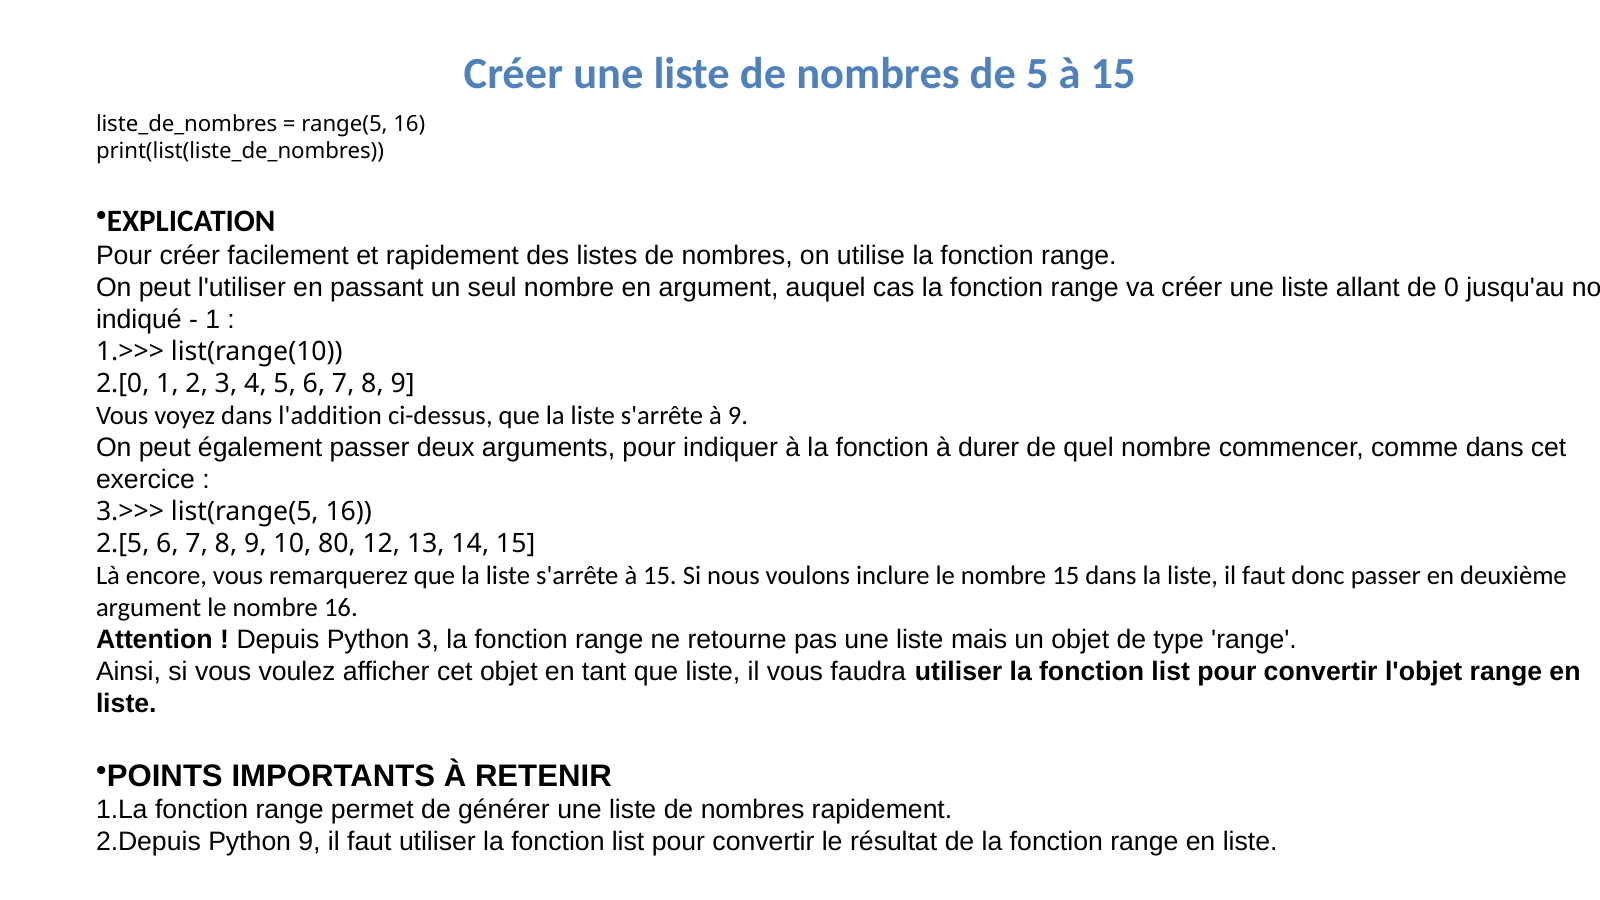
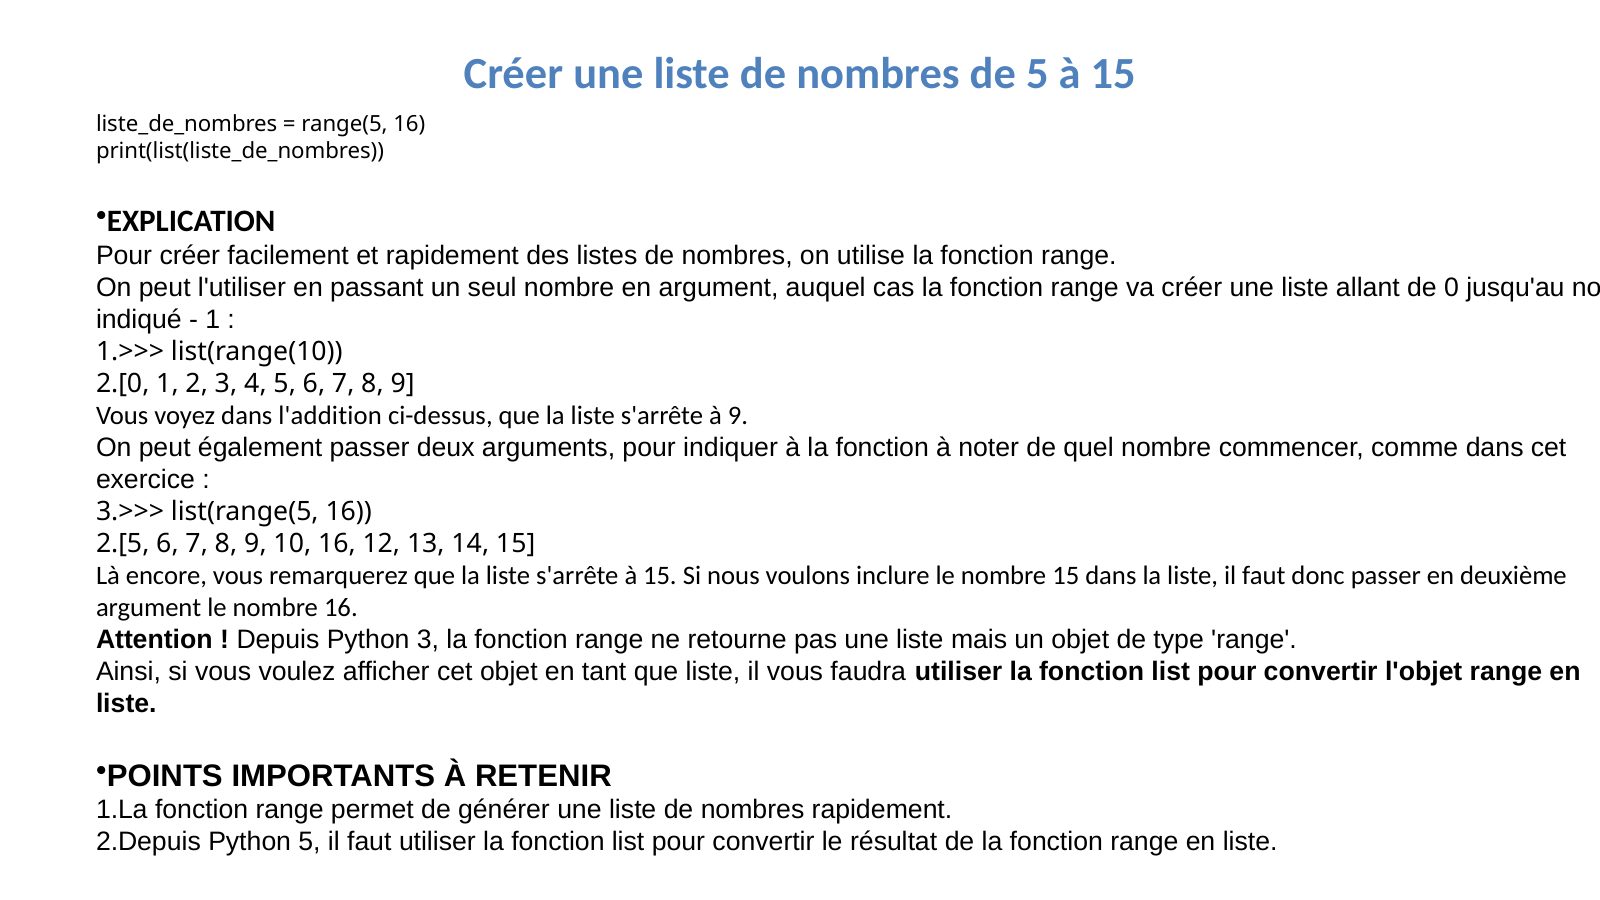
durer: durer -> noter (989, 448)
10 80: 80 -> 16 (337, 544)
Python 9: 9 -> 5 (310, 842)
